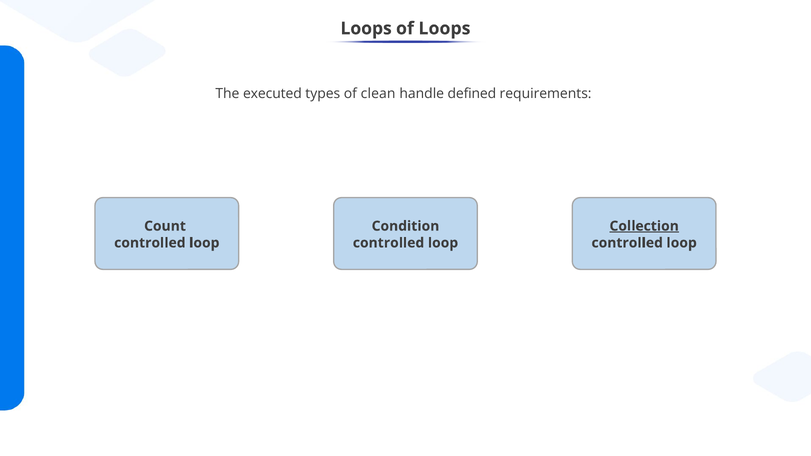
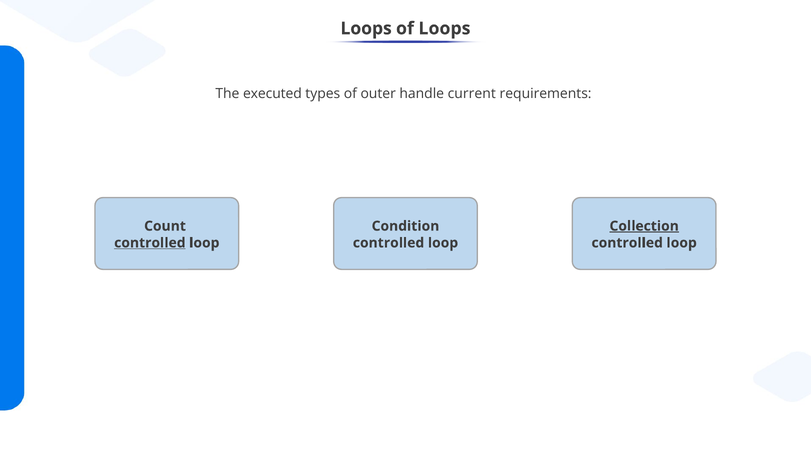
clean: clean -> outer (378, 93)
defined: defined -> current (472, 93)
controlled underline: none -> present (150, 243)
